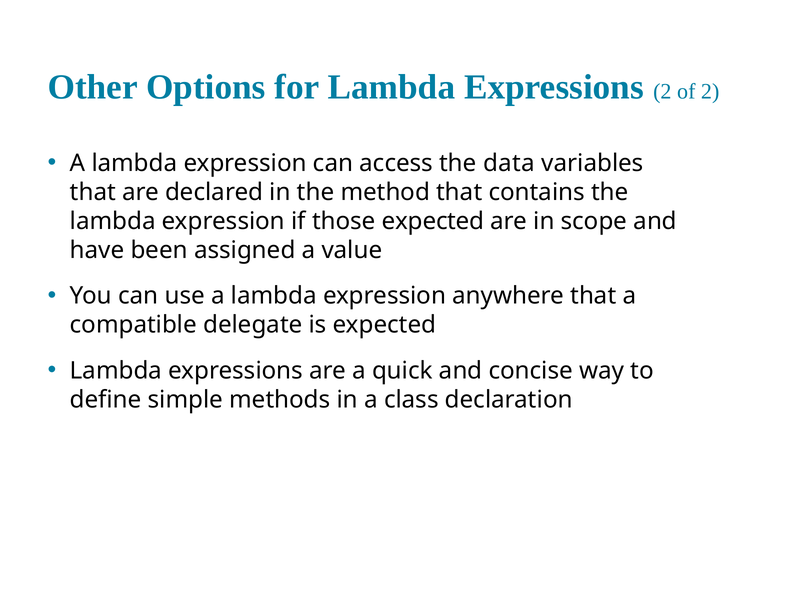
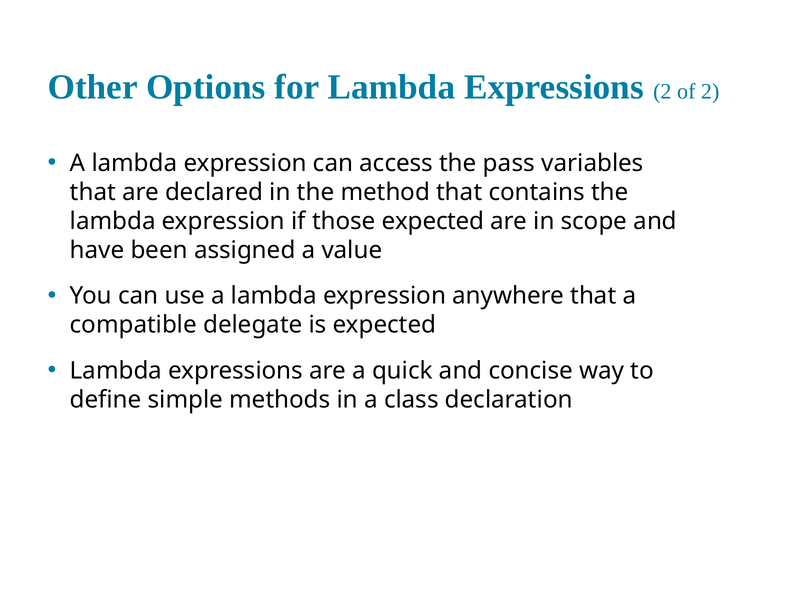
data: data -> pass (509, 163)
